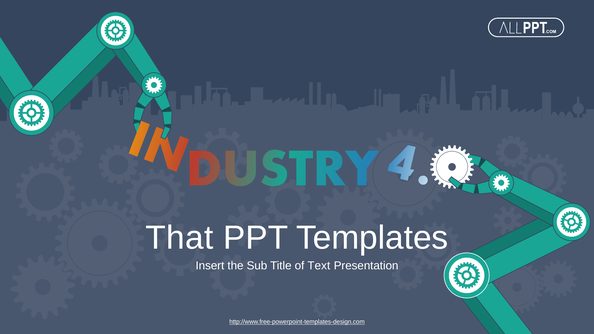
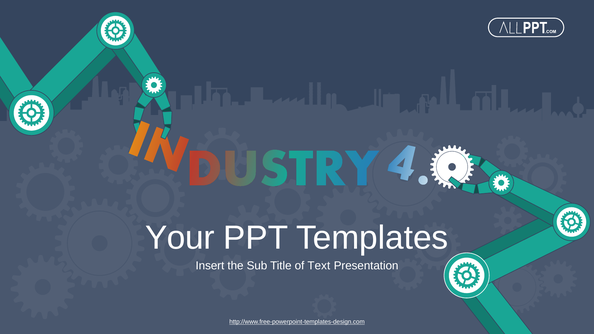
That: That -> Your (180, 238)
